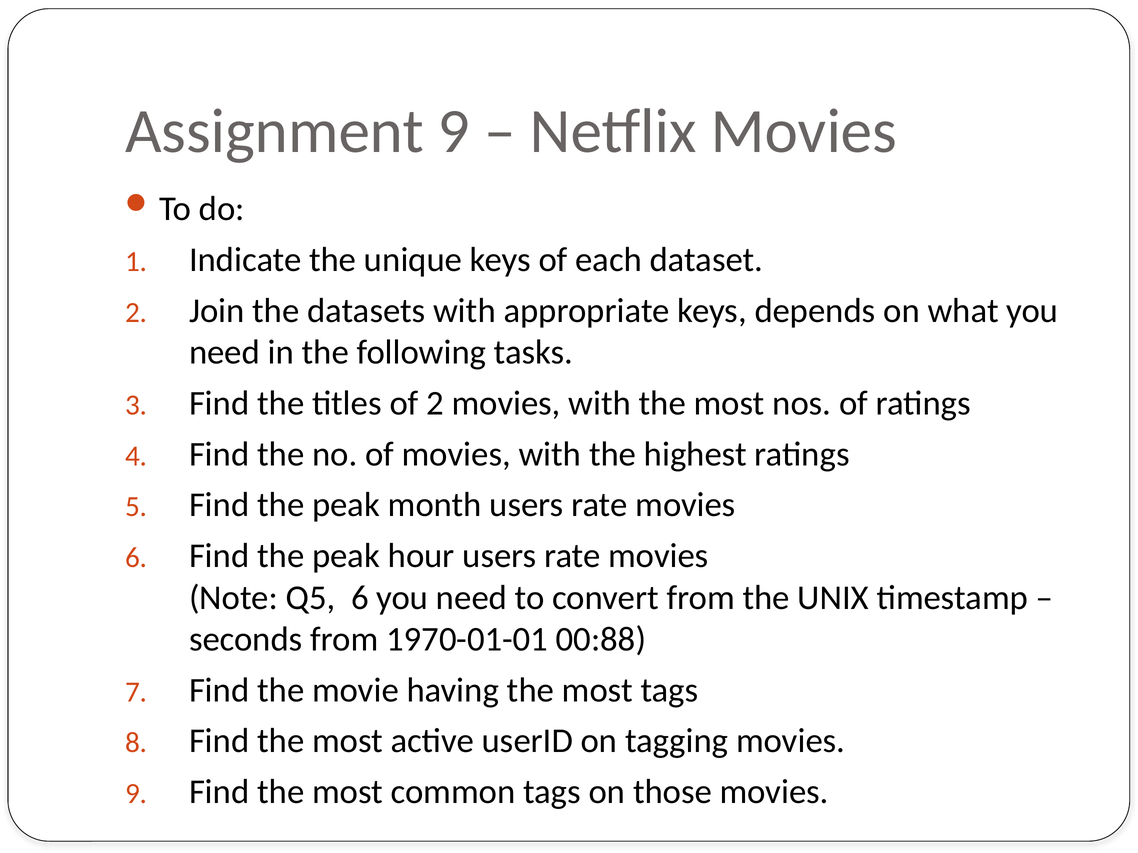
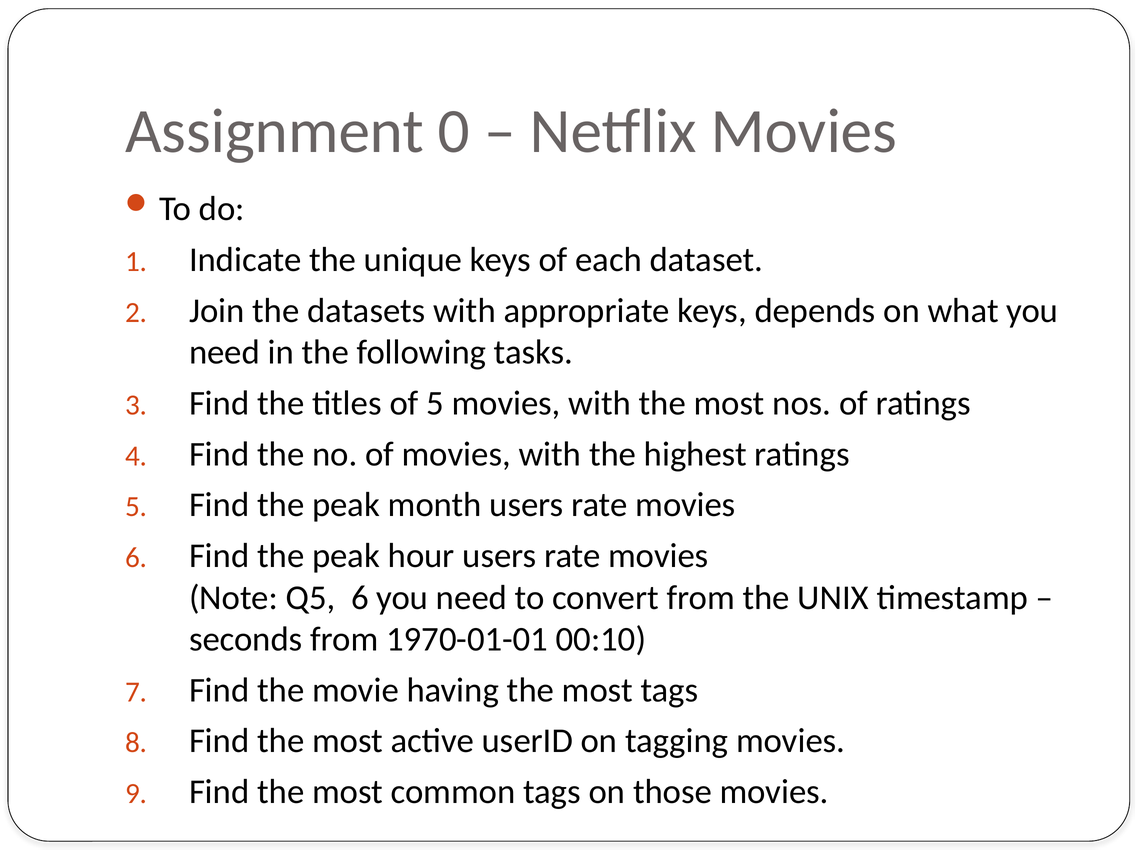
Assignment 9: 9 -> 0 (454, 132)
of 2: 2 -> 5 (435, 403)
00:88: 00:88 -> 00:10 (601, 640)
